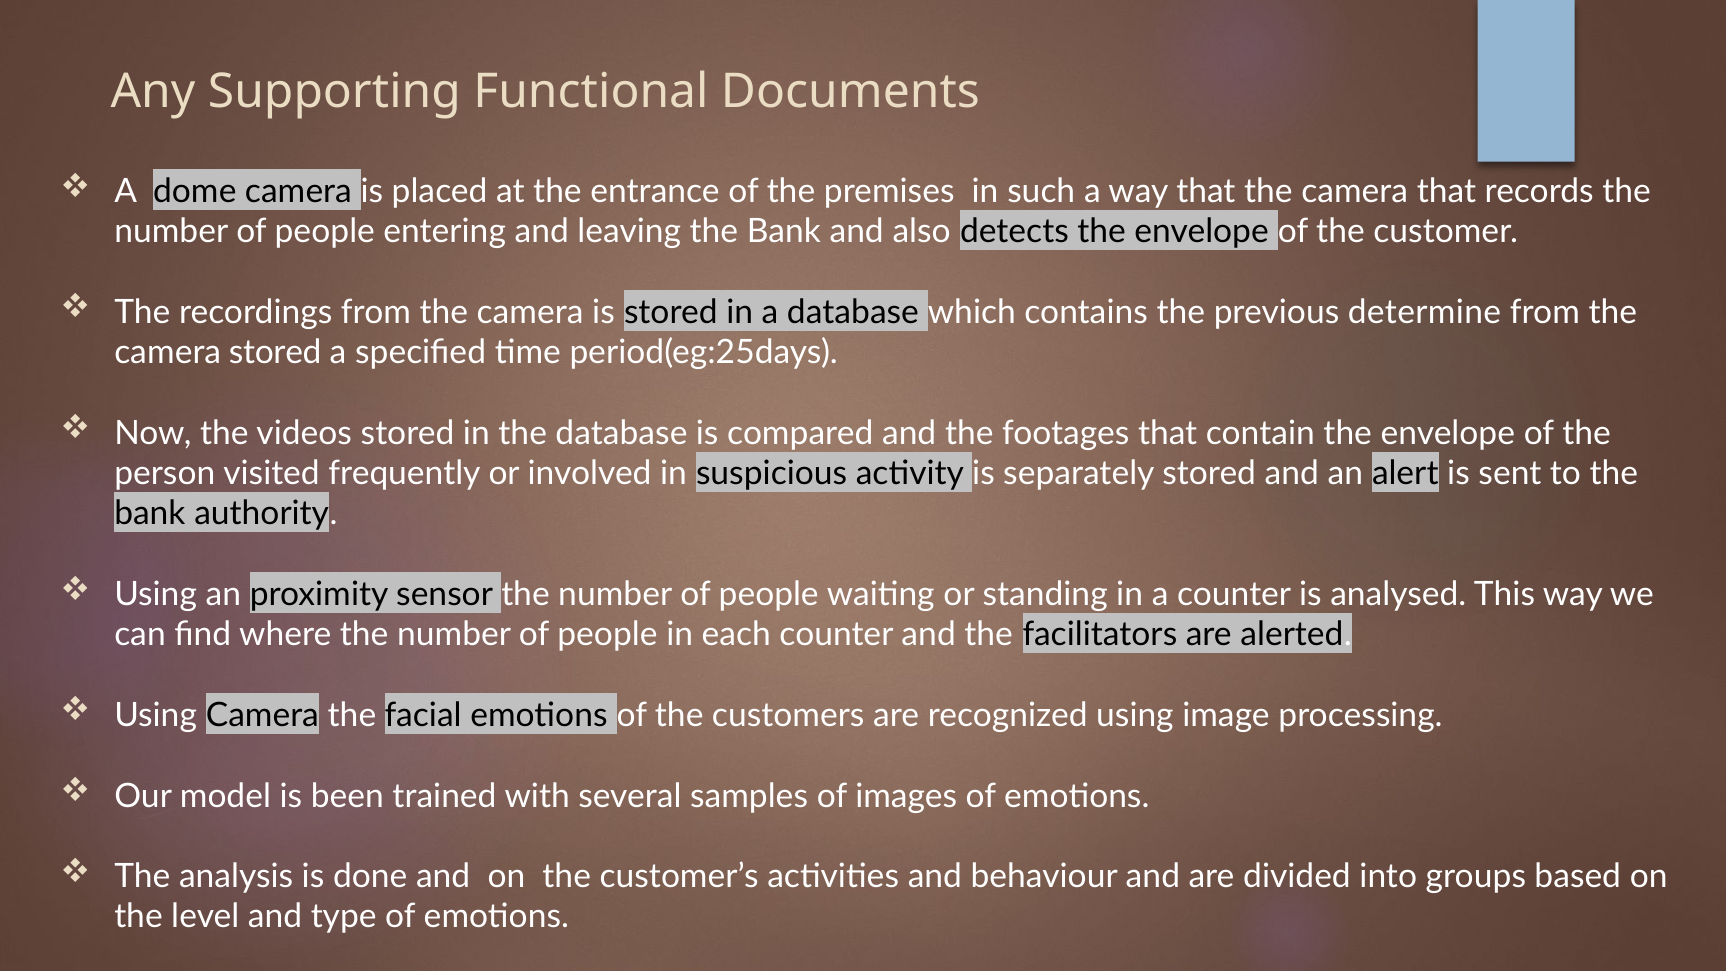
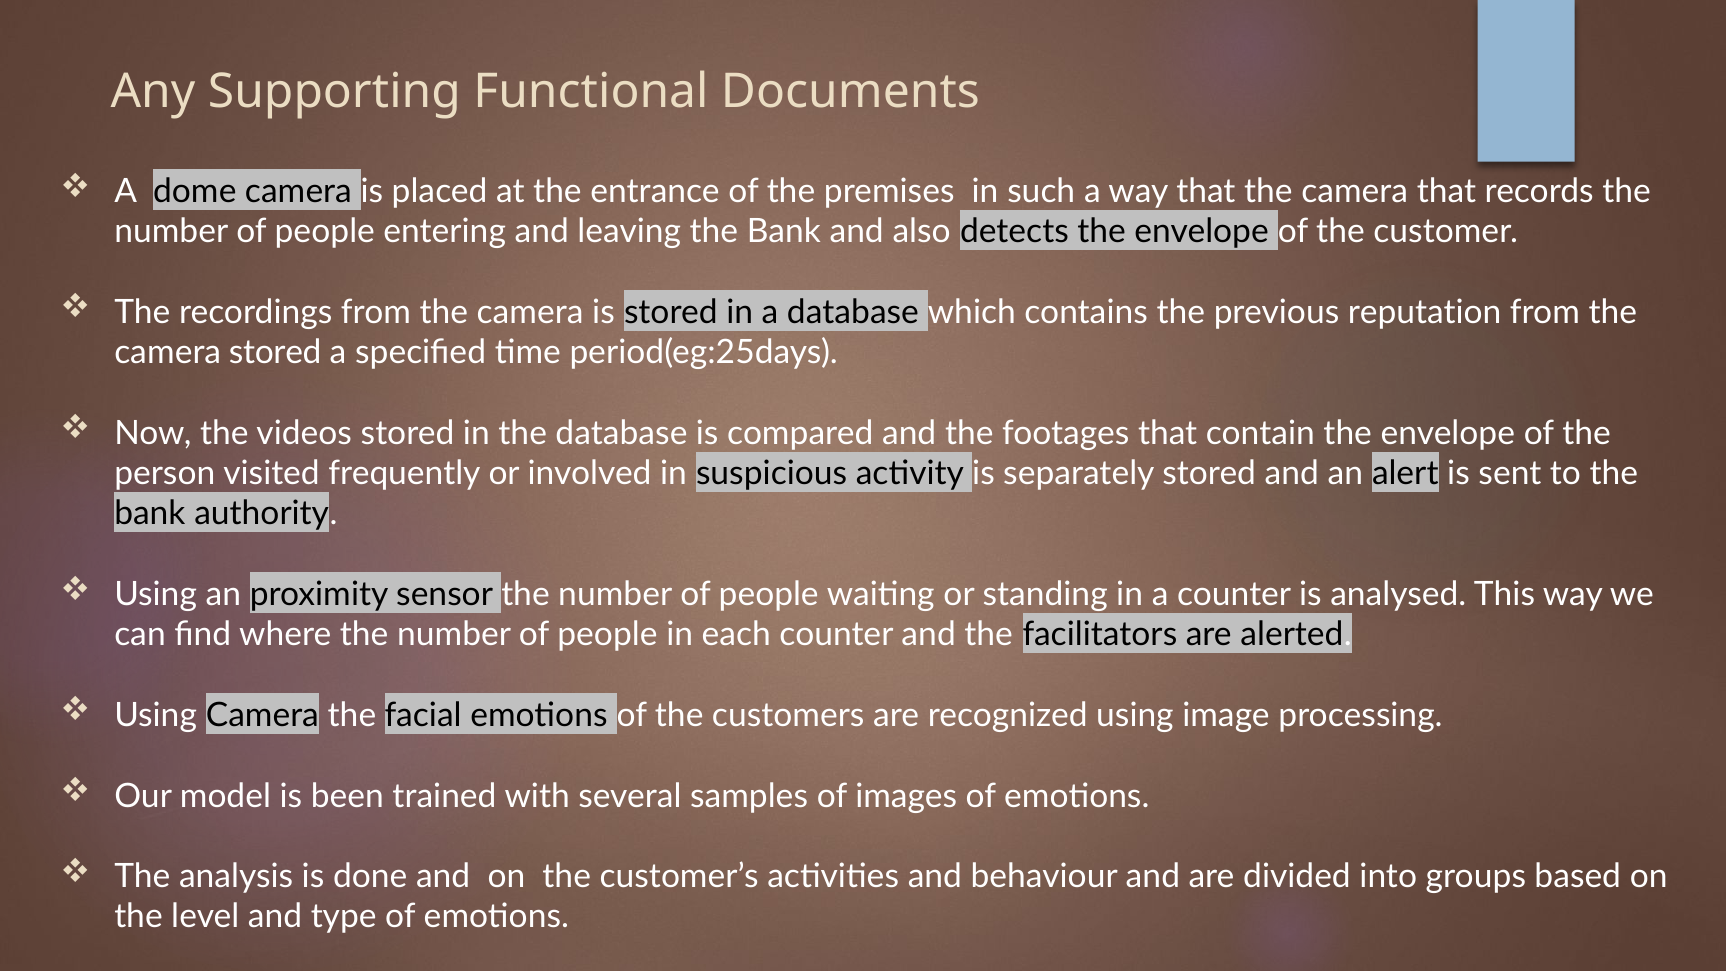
determine: determine -> reputation (1425, 312)
